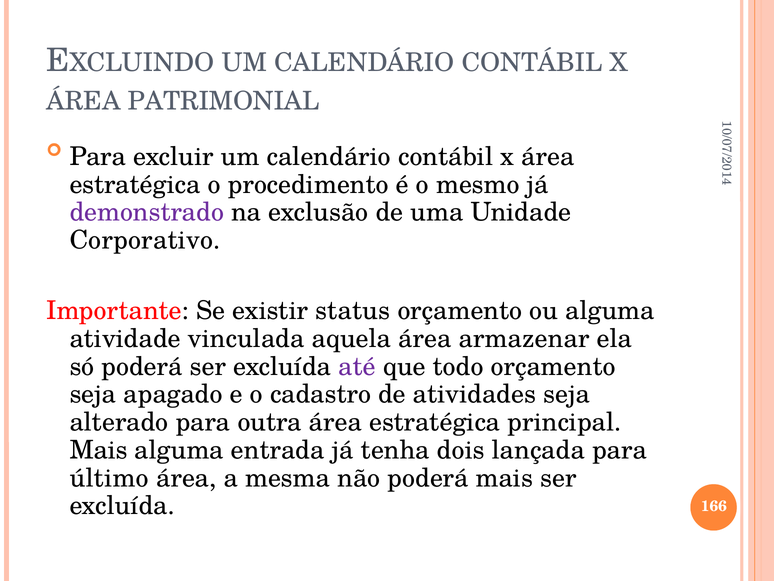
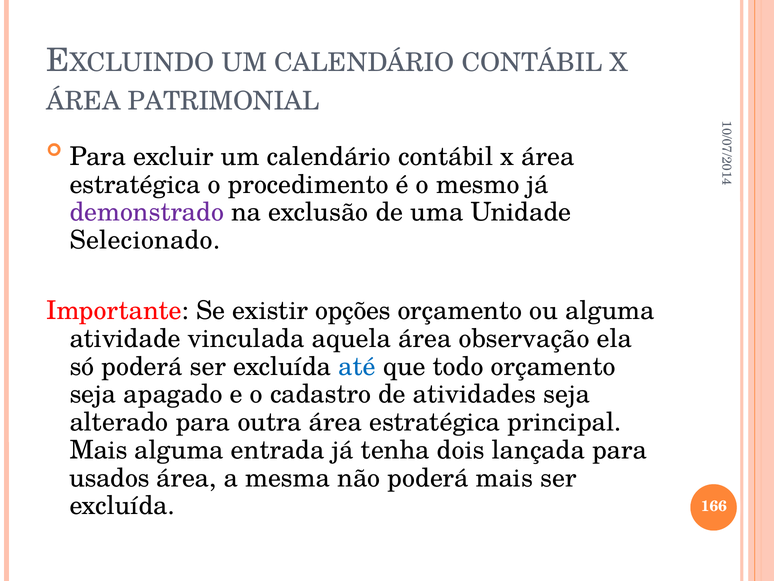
Corporativo: Corporativo -> Selecionado (145, 240)
status: status -> opções (353, 310)
armazenar: armazenar -> observação (524, 338)
até colour: purple -> blue (357, 366)
último: último -> usados (109, 478)
